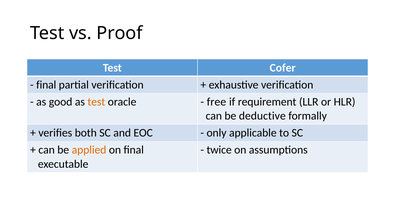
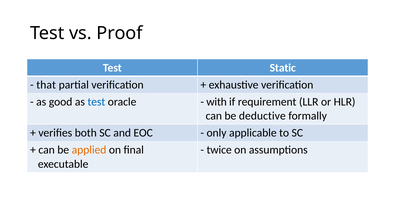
Cofer: Cofer -> Static (283, 68)
final: final -> that (46, 85)
test colour: orange -> blue (96, 102)
free: free -> with (217, 102)
